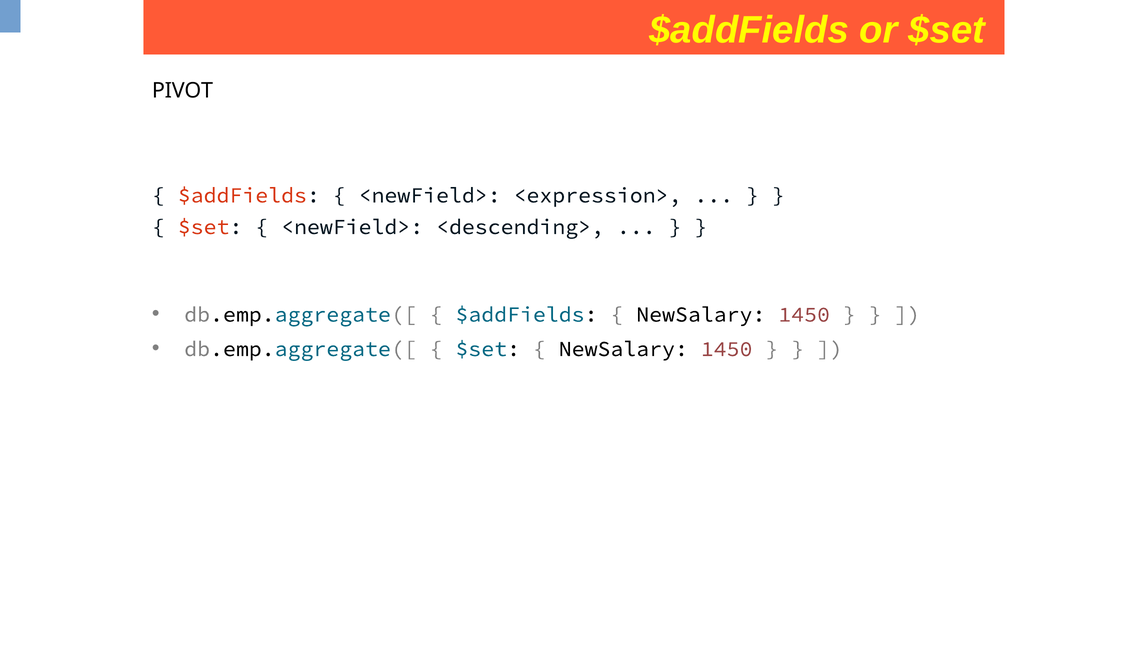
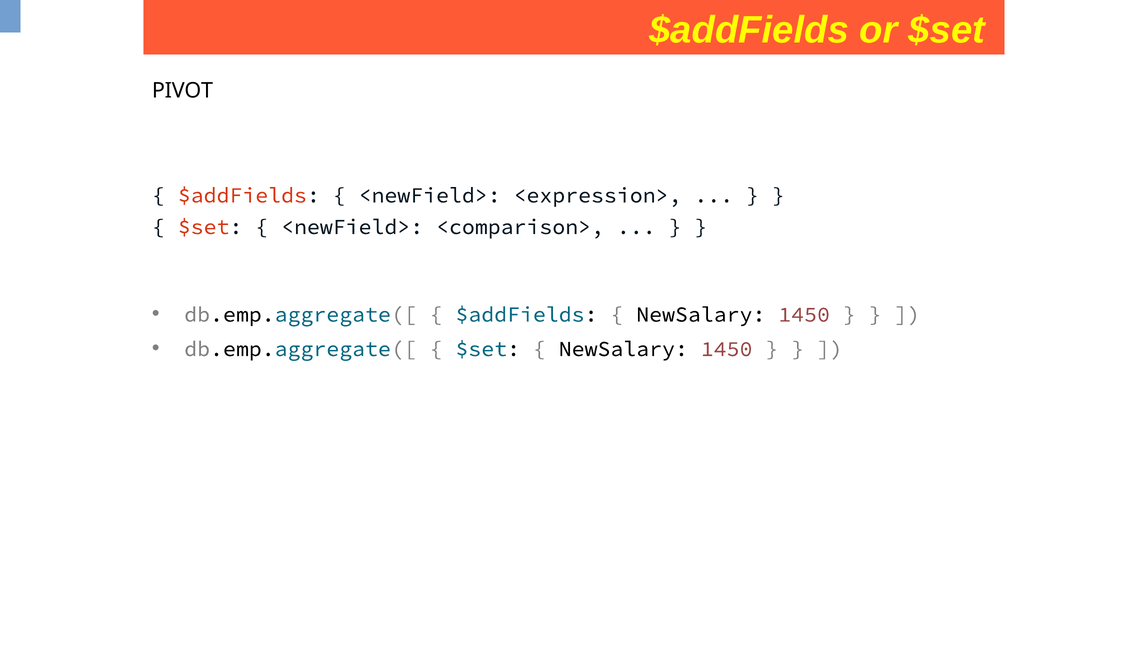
<descending>: <descending> -> <comparison> (520, 227)
